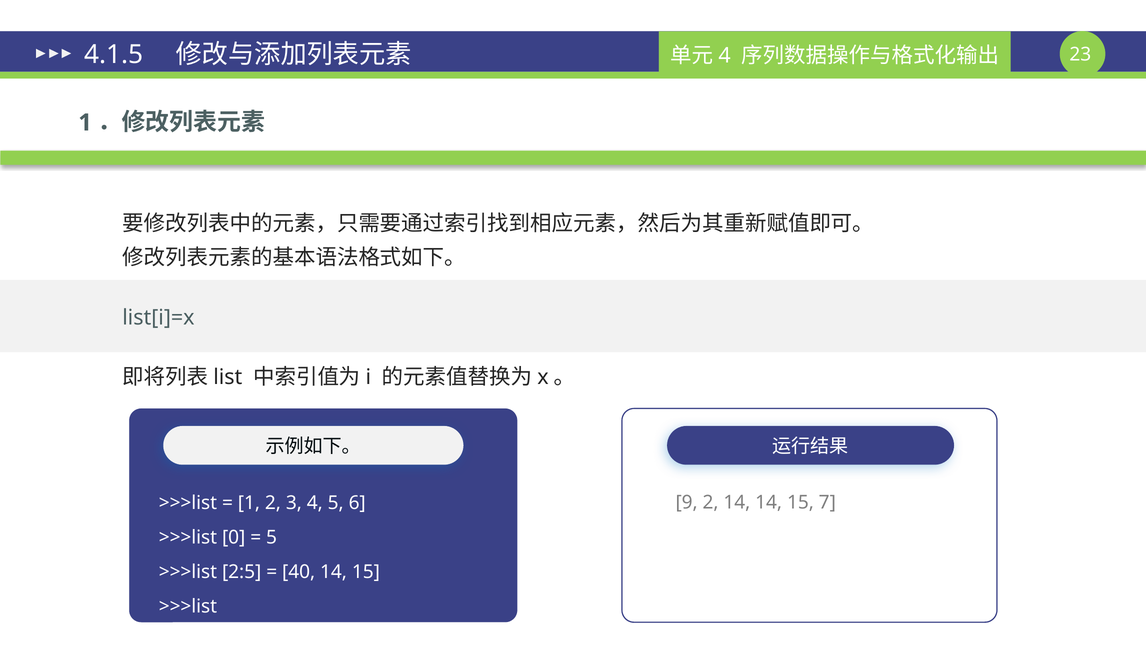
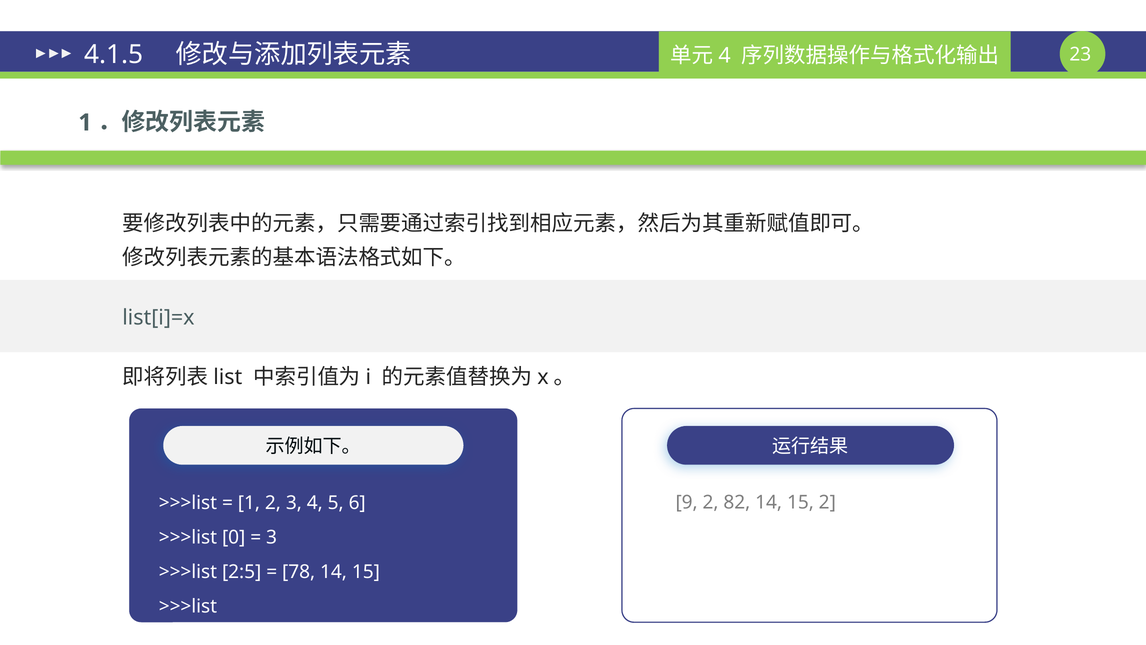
2 14: 14 -> 82 (737, 502)
15 7: 7 -> 2 (827, 502)
5: 5 -> 3 (272, 537)
40: 40 -> 78 (299, 571)
